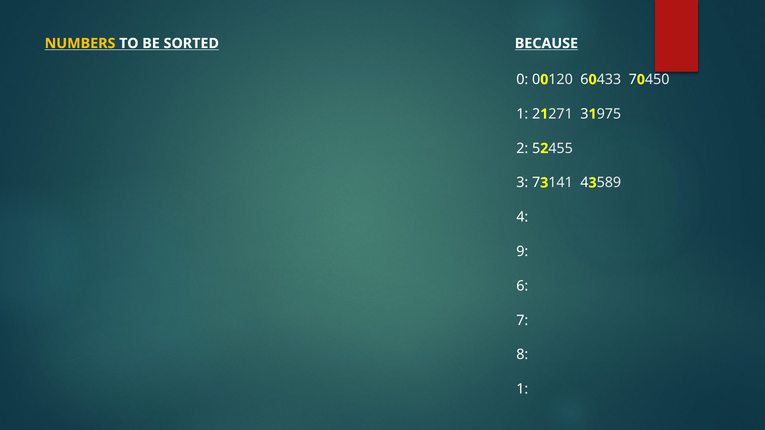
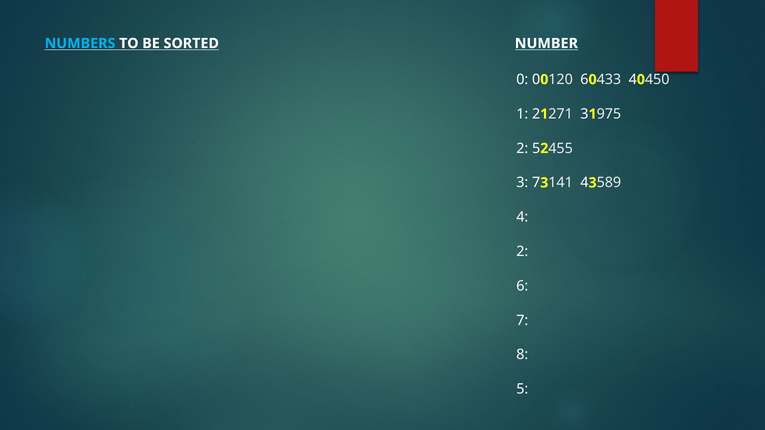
NUMBERS colour: yellow -> light blue (80, 43)
BECAUSE: BECAUSE -> NUMBER (546, 43)
7: 7 -> 4 (633, 80)
9: 9 -> 2 (522, 252)
1: 1 -> 5 (522, 389)
